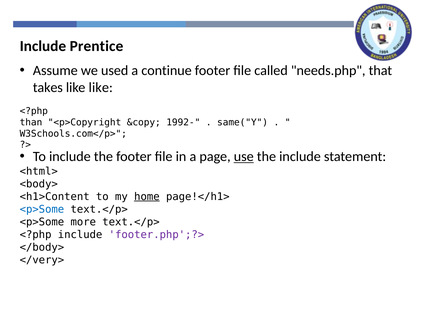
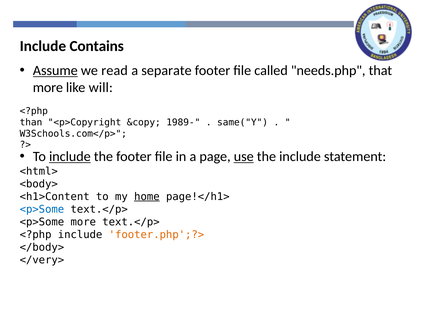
Prentice: Prentice -> Contains (97, 46)
Assume underline: none -> present (55, 71)
used: used -> read (115, 71)
continue: continue -> separate (166, 71)
takes: takes -> more (48, 88)
like like: like -> will (101, 88)
1992-: 1992- -> 1989- (183, 122)
include underline: none -> present (70, 157)
footer.php';?> colour: purple -> orange (156, 235)
